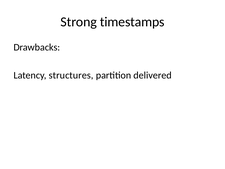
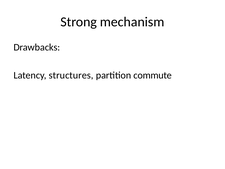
timestamps: timestamps -> mechanism (132, 22)
delivered: delivered -> commute (153, 75)
